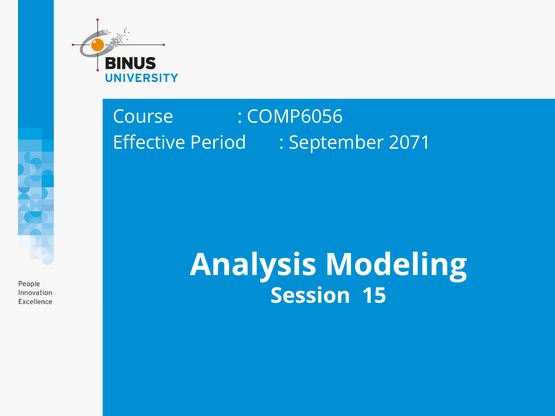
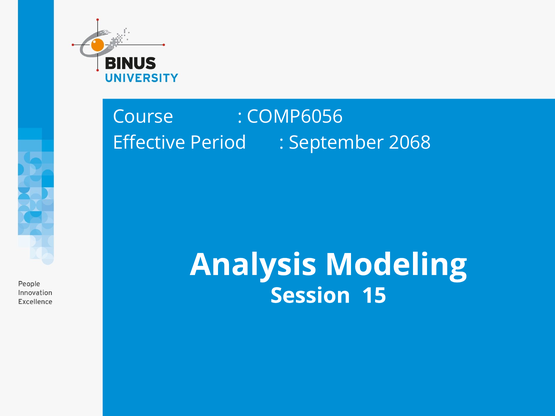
2071: 2071 -> 2068 (410, 143)
